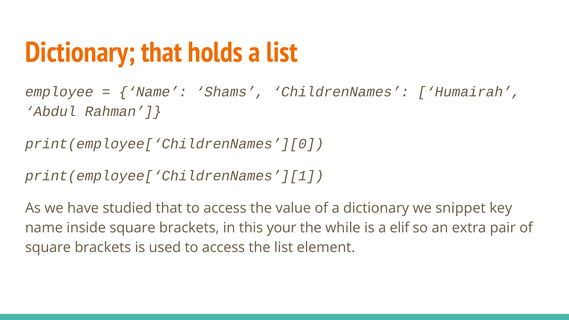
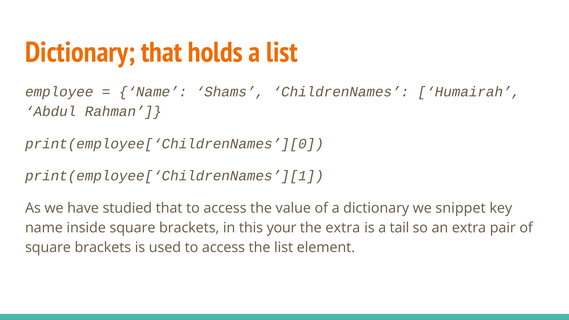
the while: while -> extra (343, 228)
elif: elif -> tail (399, 228)
